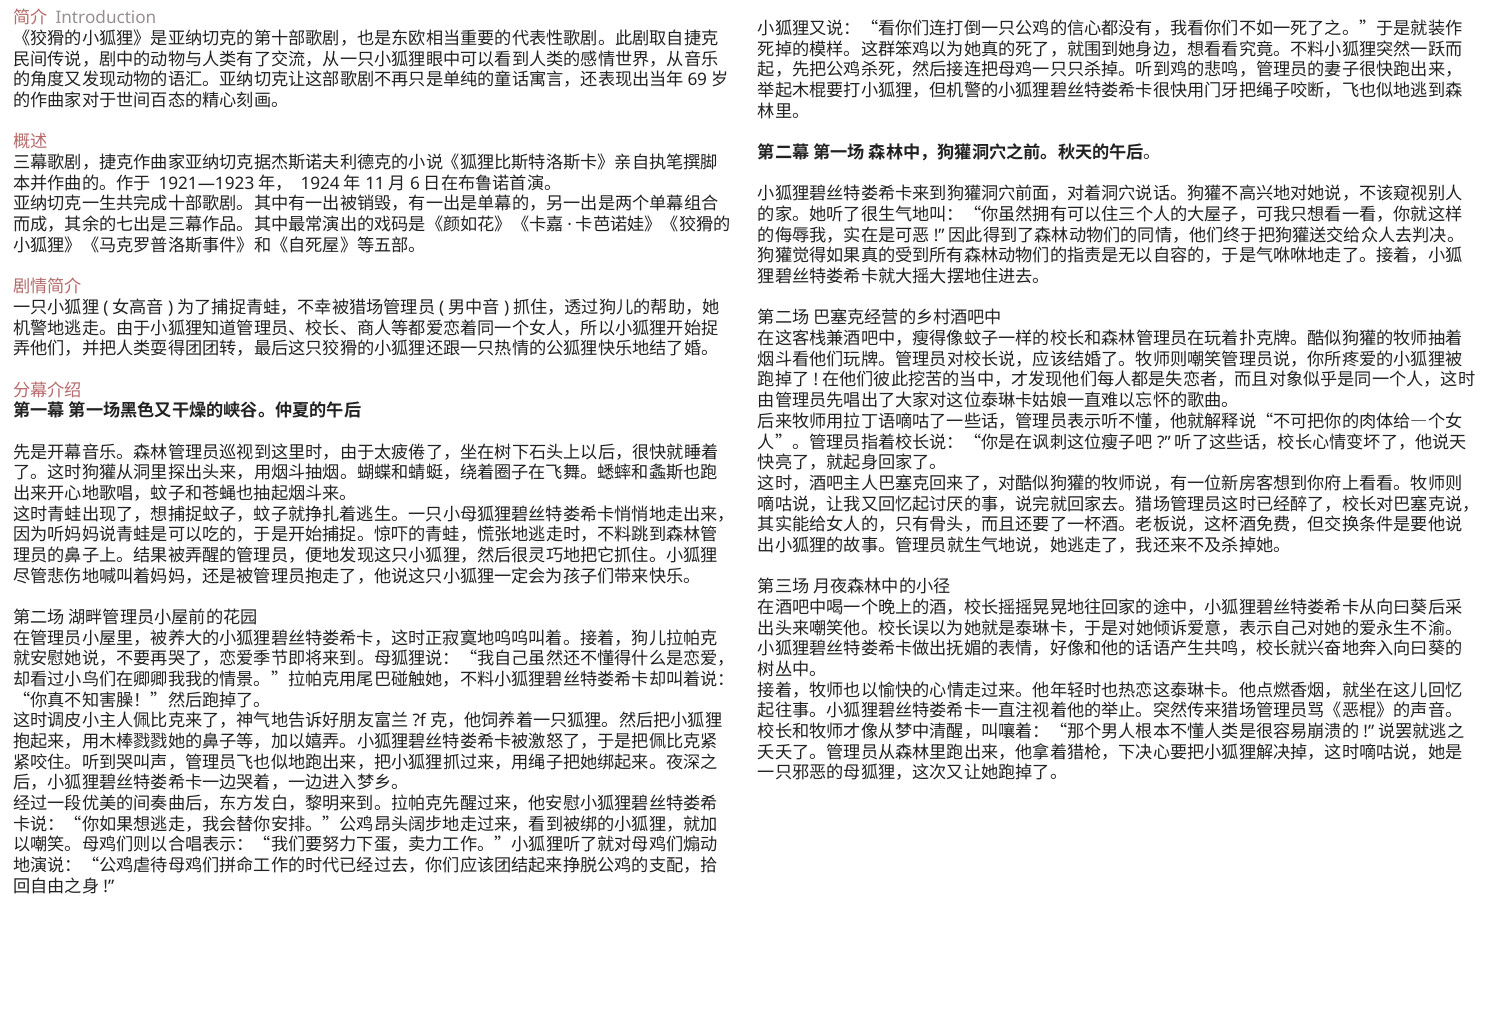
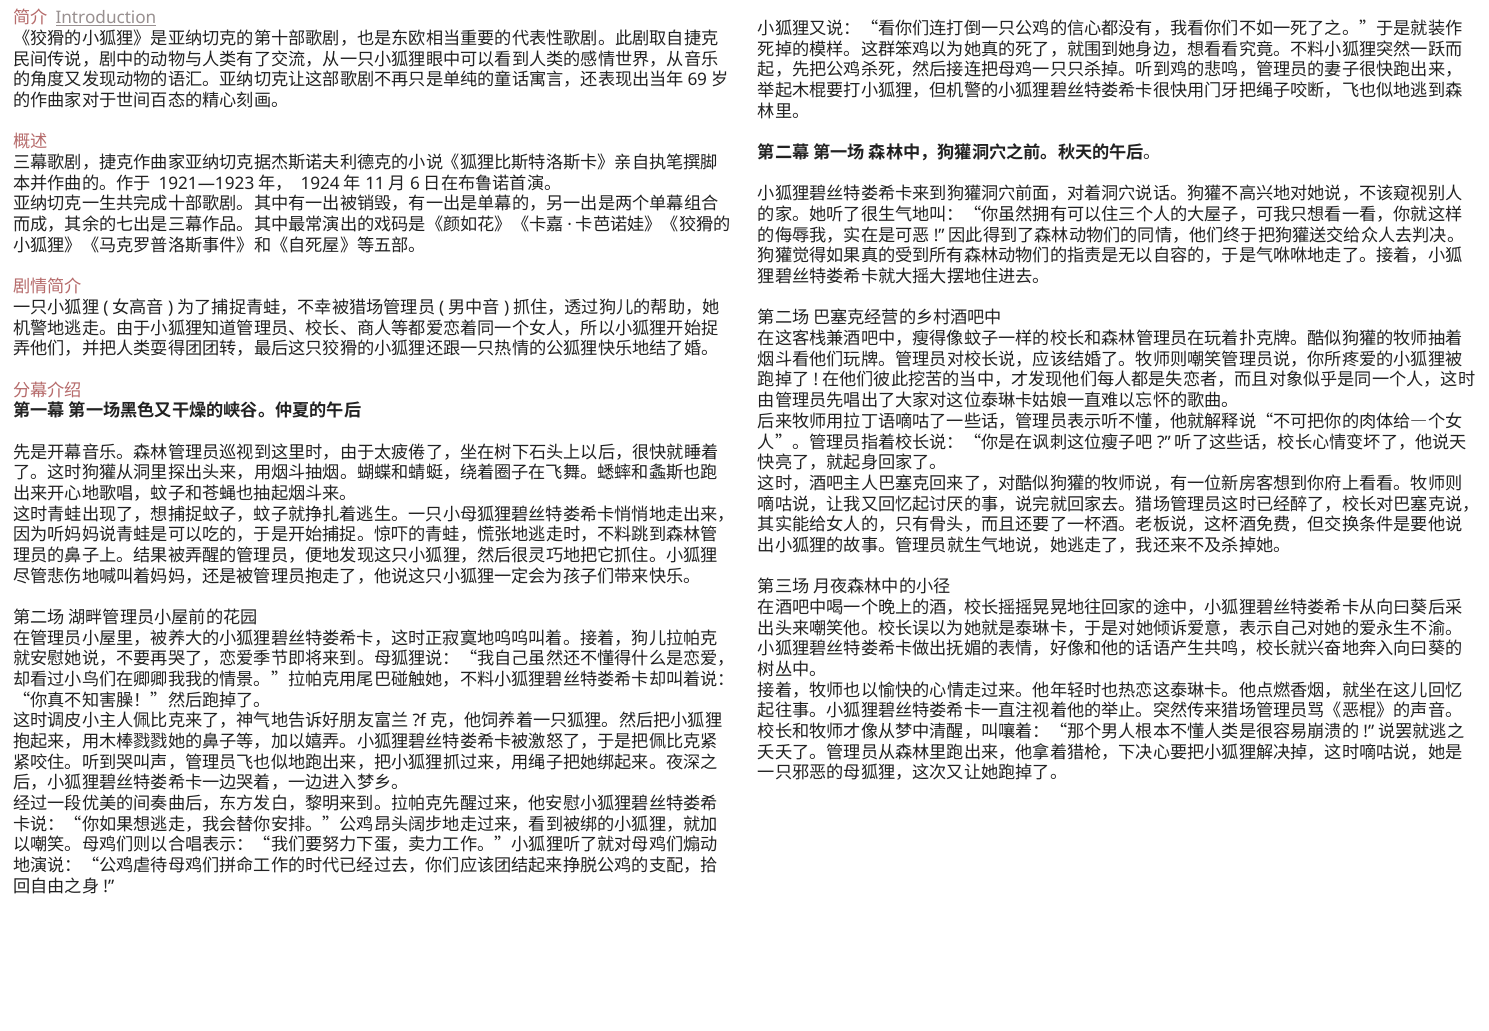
Introduction underline: none -> present (106, 18)
